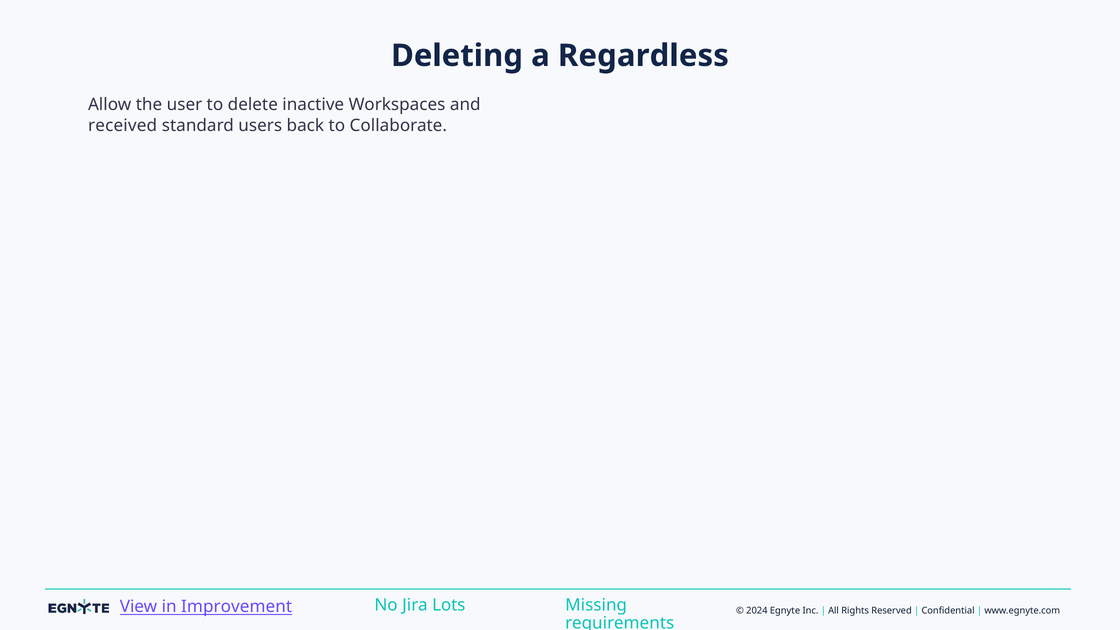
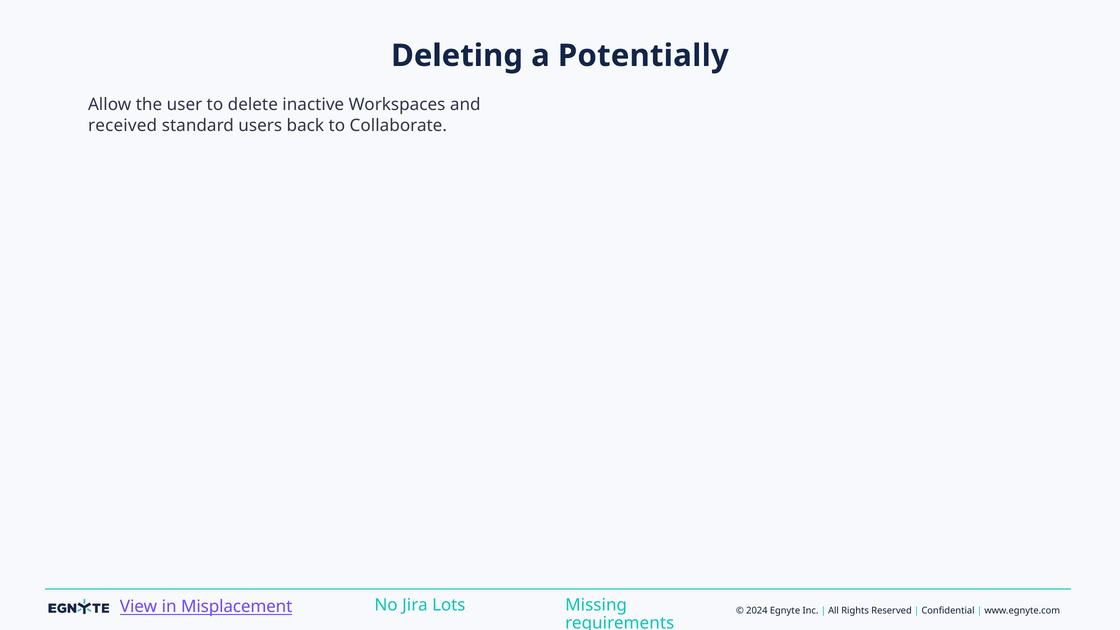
Regardless: Regardless -> Potentially (643, 56)
Improvement: Improvement -> Misplacement (237, 607)
